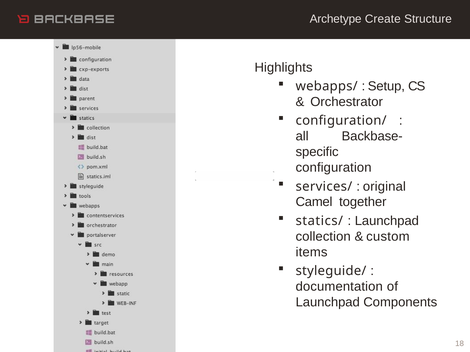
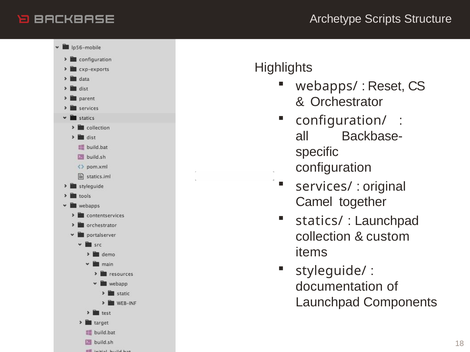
Create: Create -> Scripts (383, 19)
Setup: Setup -> Reset (386, 86)
